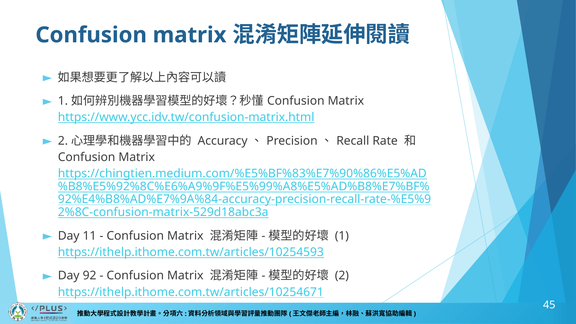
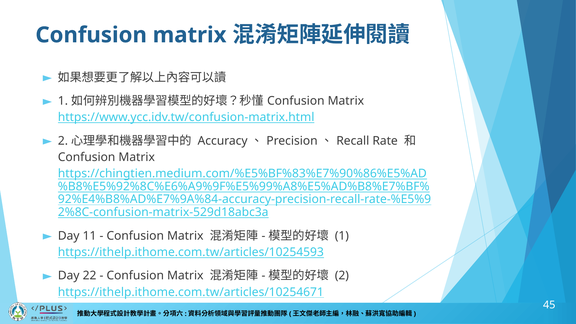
92: 92 -> 22 (90, 276)
